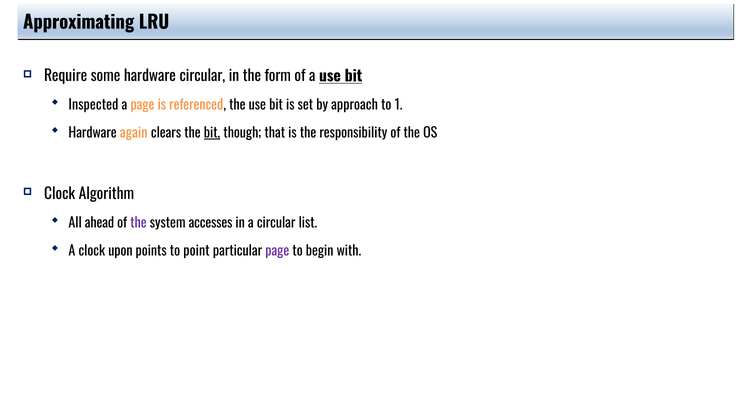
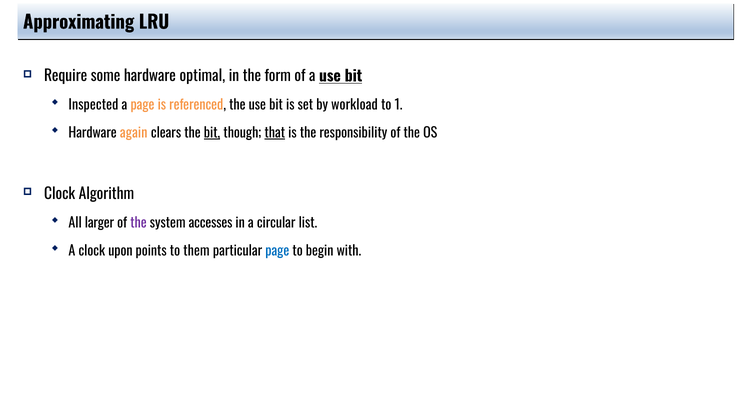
hardware circular: circular -> optimal (202, 76)
approach: approach -> workload (354, 105)
that underline: none -> present (275, 133)
ahead: ahead -> larger (99, 223)
point: point -> them (196, 251)
page colour: purple -> blue (277, 251)
